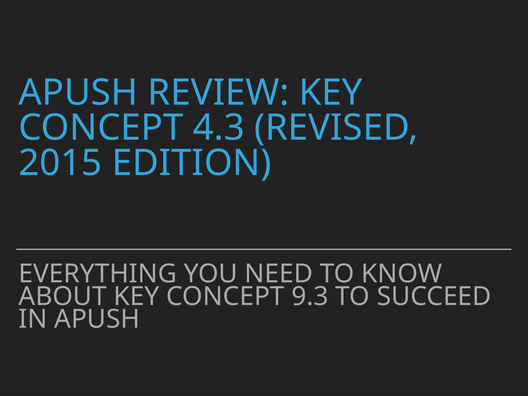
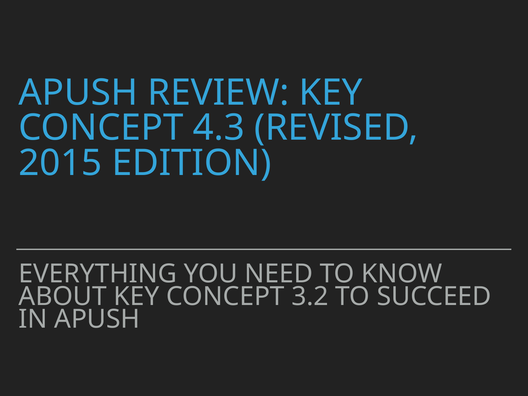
9.3: 9.3 -> 3.2 (310, 297)
